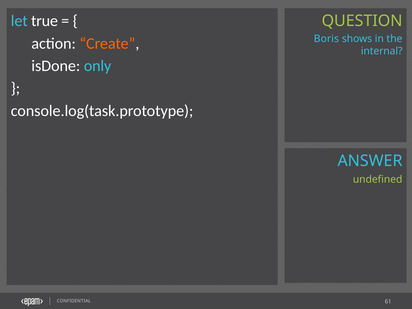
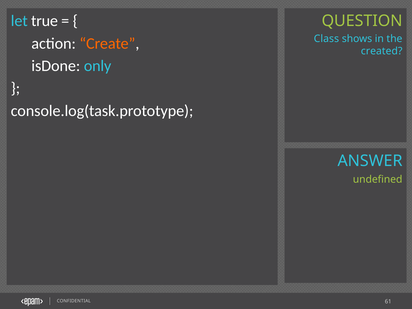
Boris: Boris -> Class (326, 39)
internal: internal -> created (382, 51)
